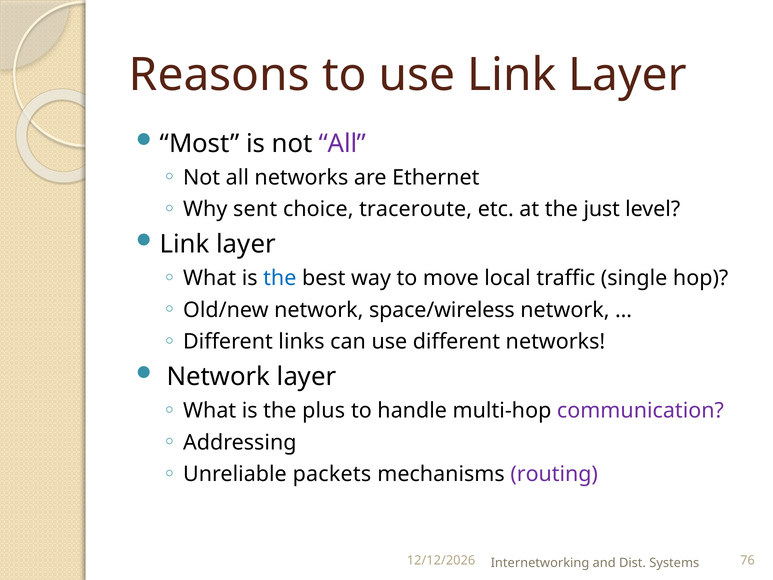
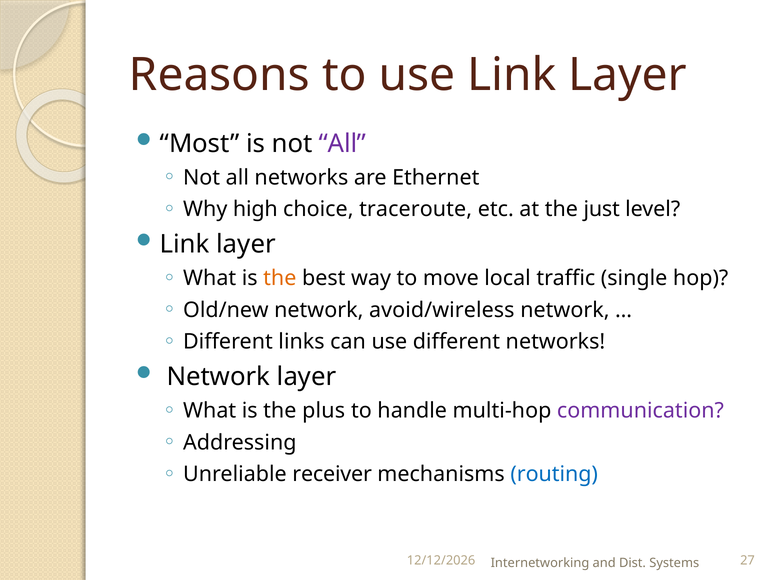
sent: sent -> high (255, 209)
the colour: blue -> orange (280, 278)
space/wireless: space/wireless -> avoid/wireless (442, 310)
packets: packets -> receiver (332, 474)
routing colour: purple -> blue (554, 474)
76: 76 -> 27 (747, 560)
